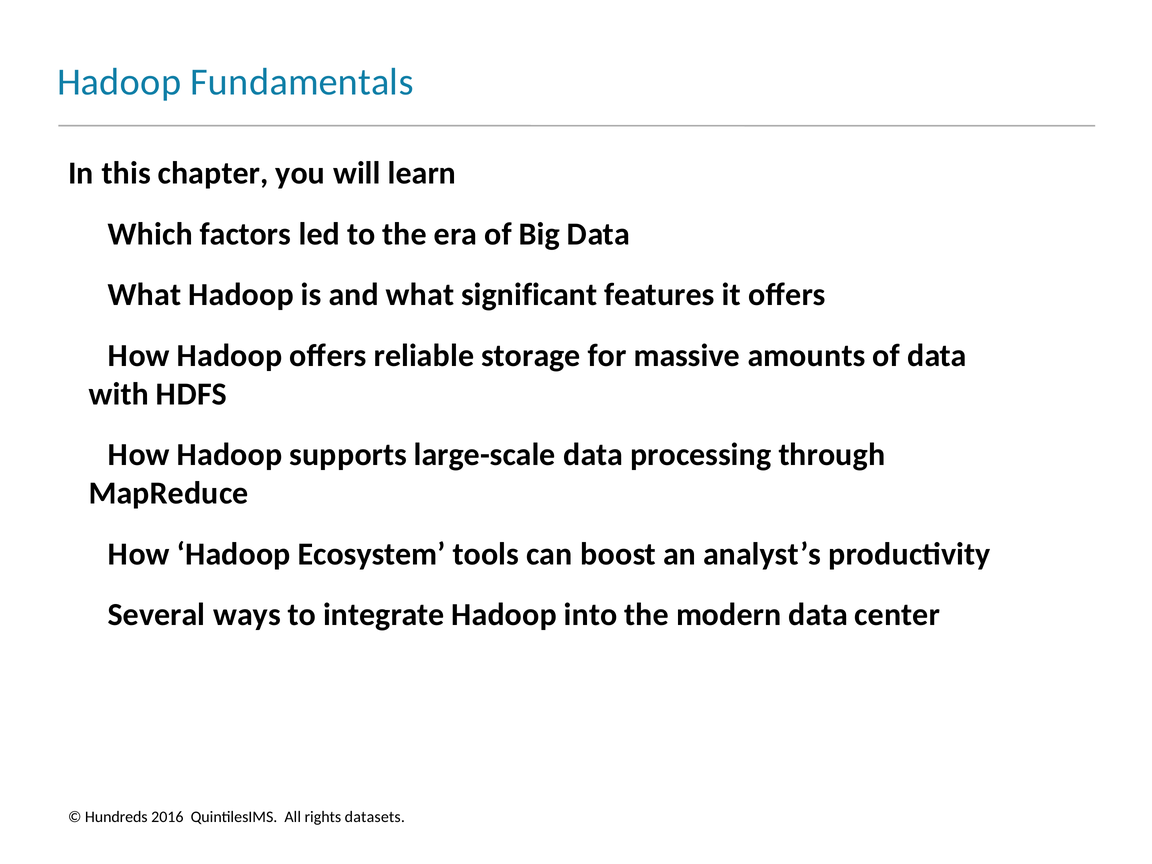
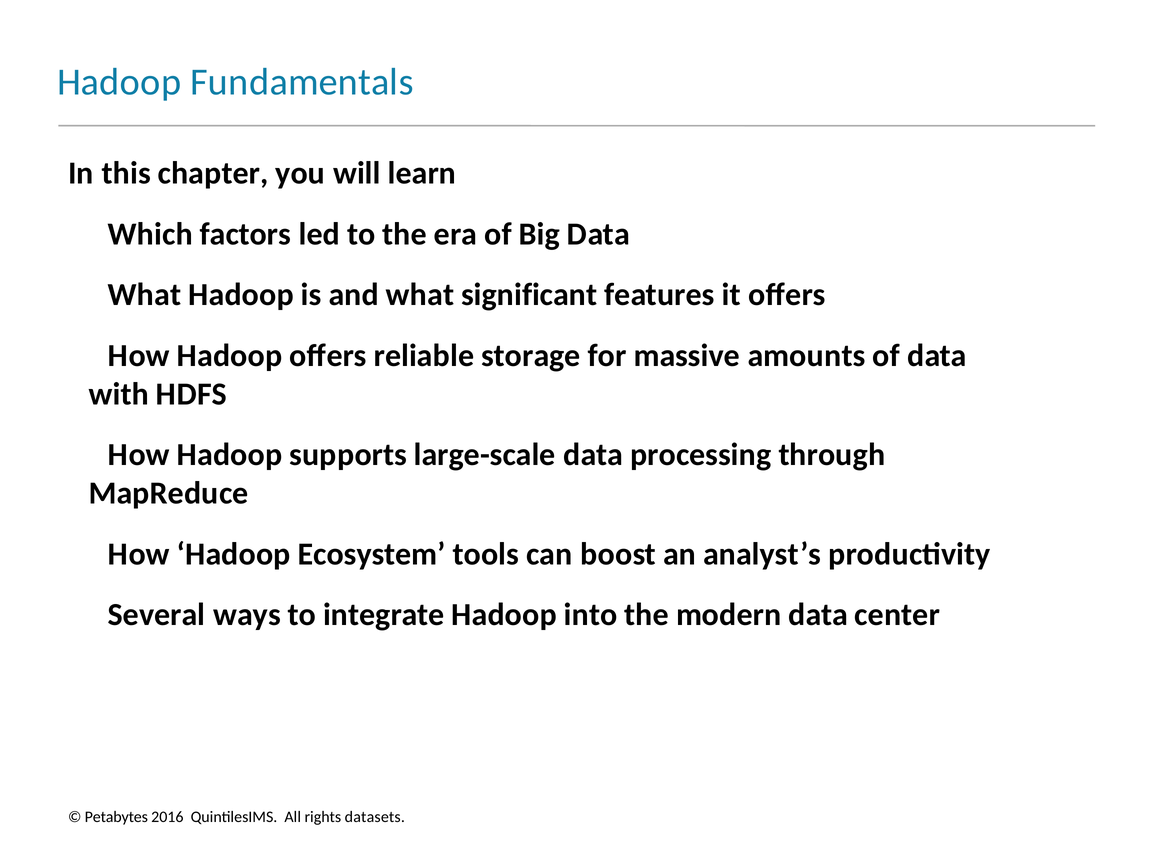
Hundreds: Hundreds -> Petabytes (116, 817)
